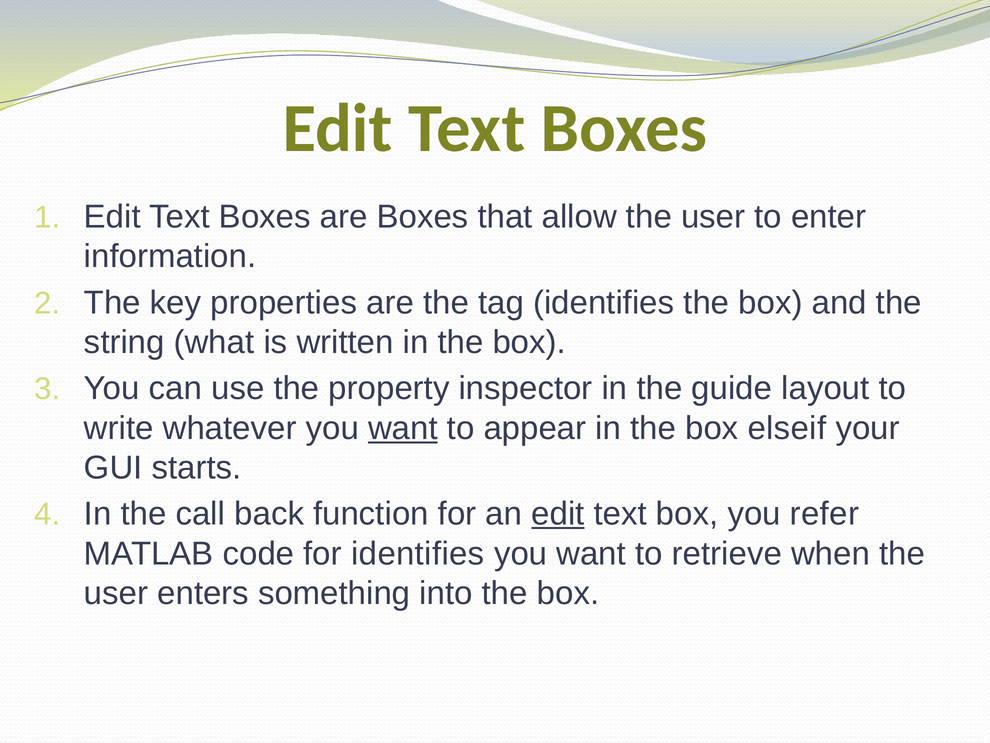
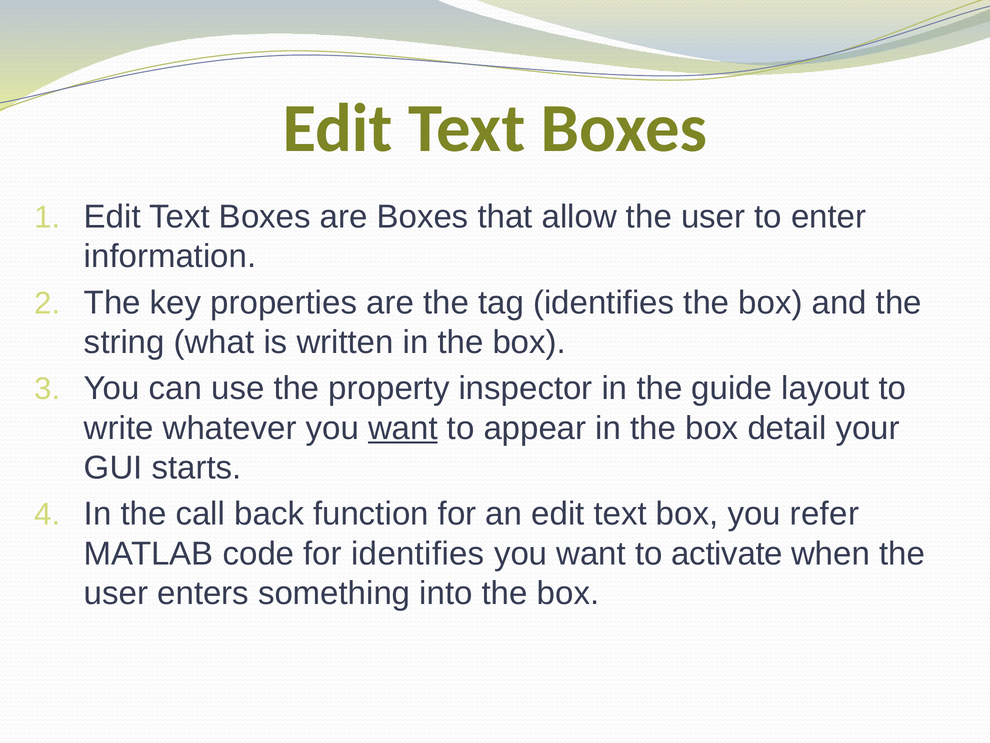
elseif: elseif -> detail (787, 428)
edit underline: present -> none (558, 514)
retrieve: retrieve -> activate (727, 553)
